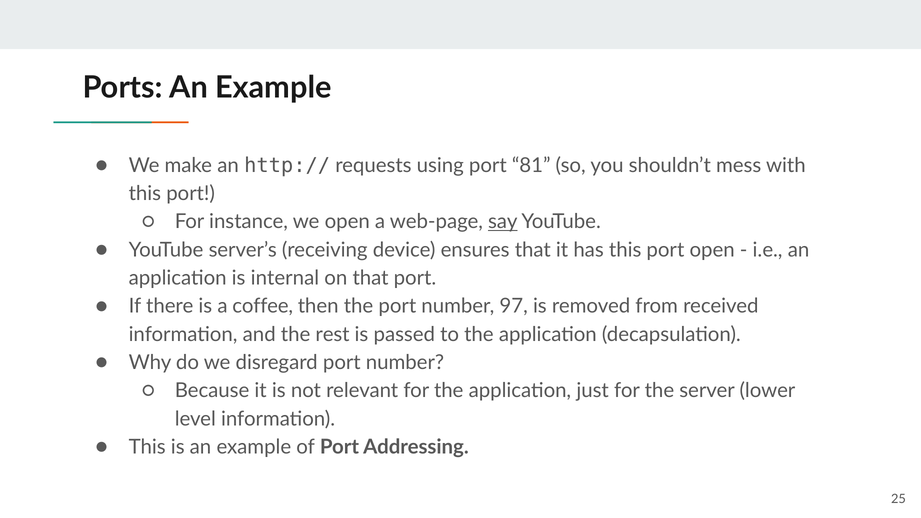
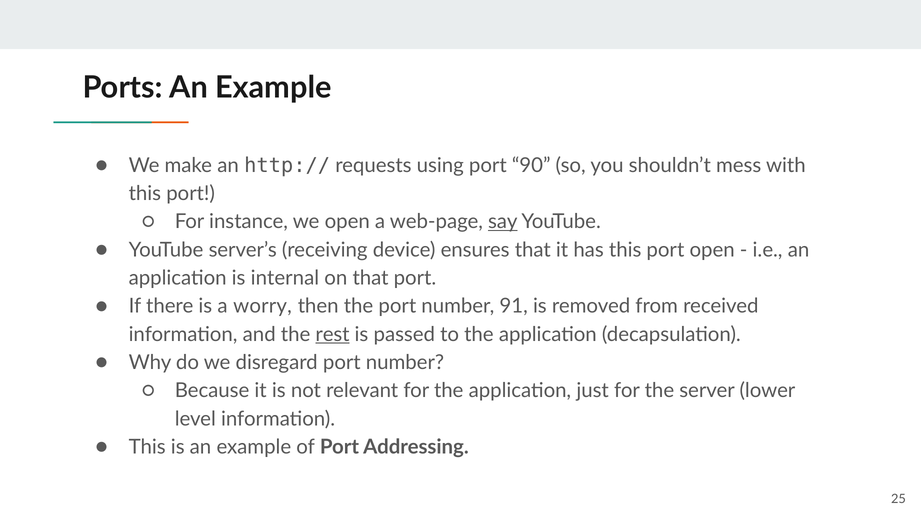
81: 81 -> 90 (531, 165)
coffee: coffee -> worry (263, 306)
97: 97 -> 91 (514, 306)
rest underline: none -> present (332, 334)
